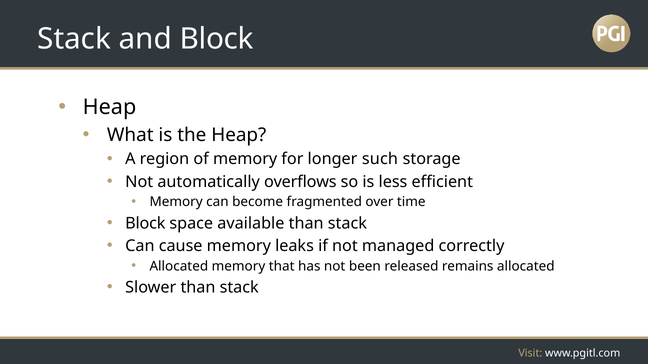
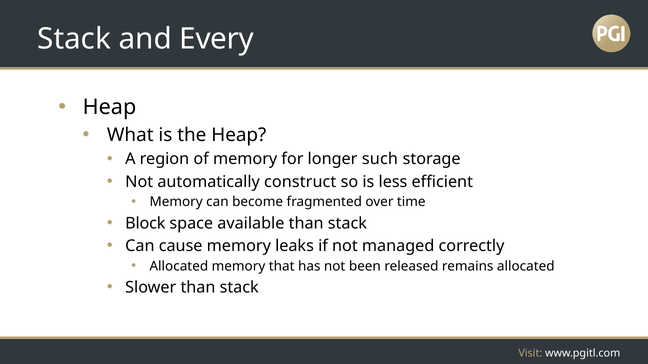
and Block: Block -> Every (217, 39)
overflows: overflows -> construct (300, 182)
